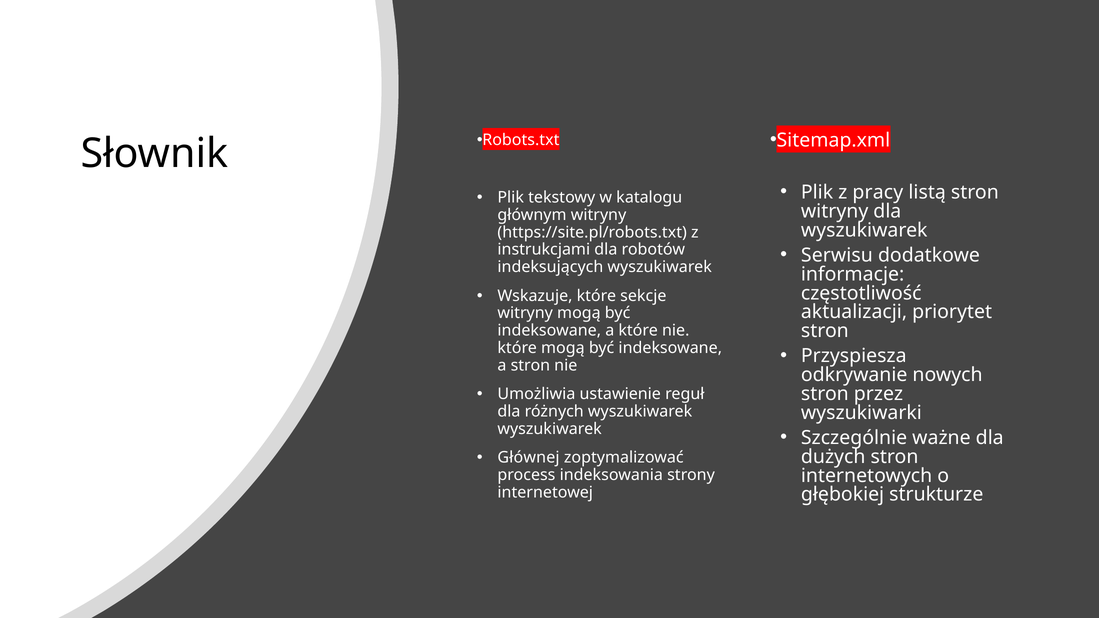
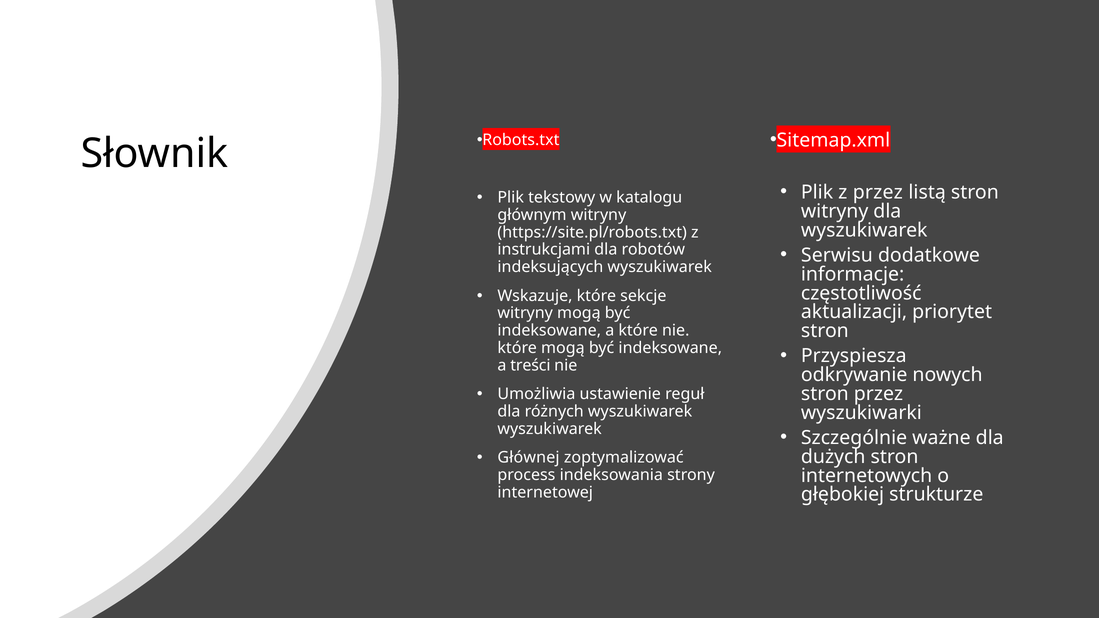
z pracy: pracy -> przez (878, 192)
a stron: stron -> treści (530, 365)
